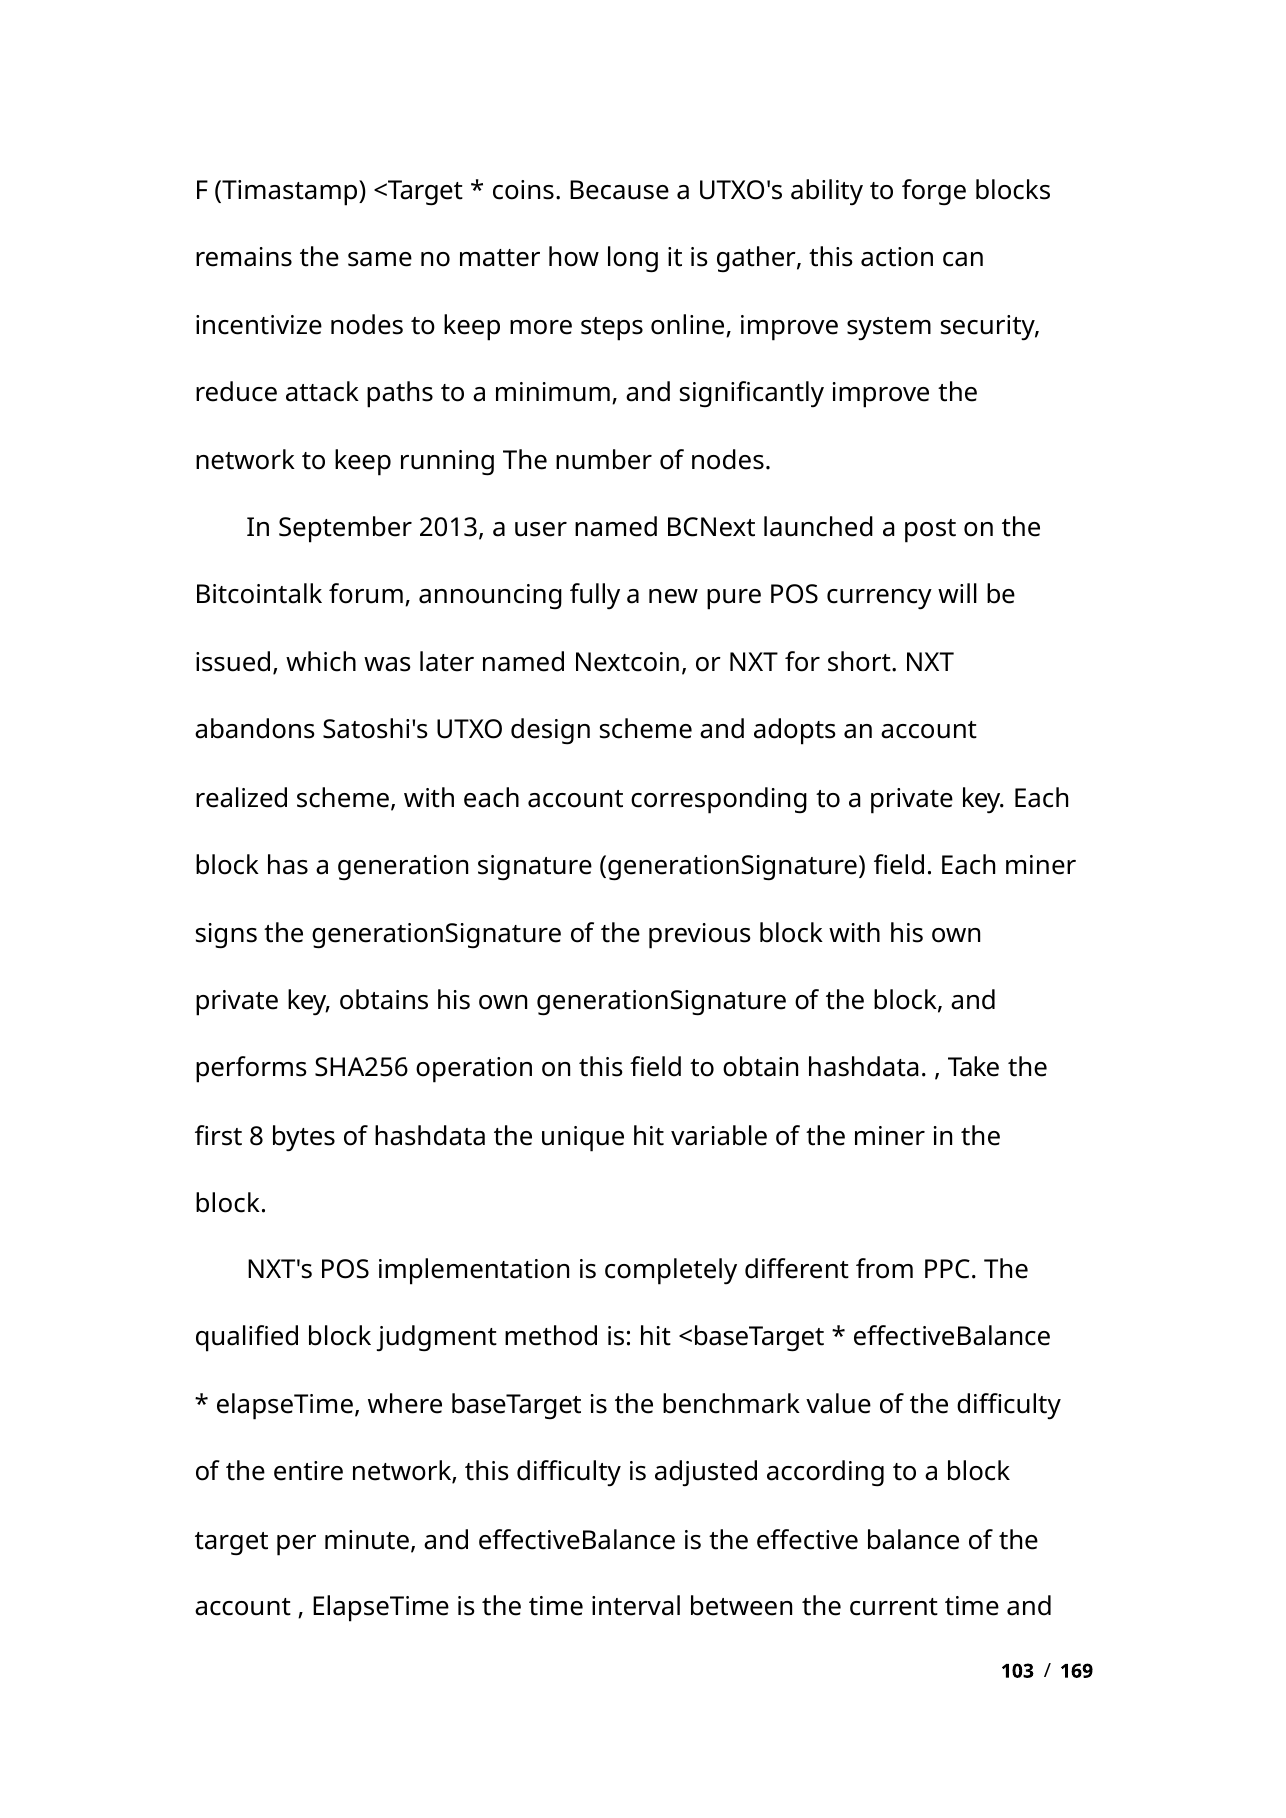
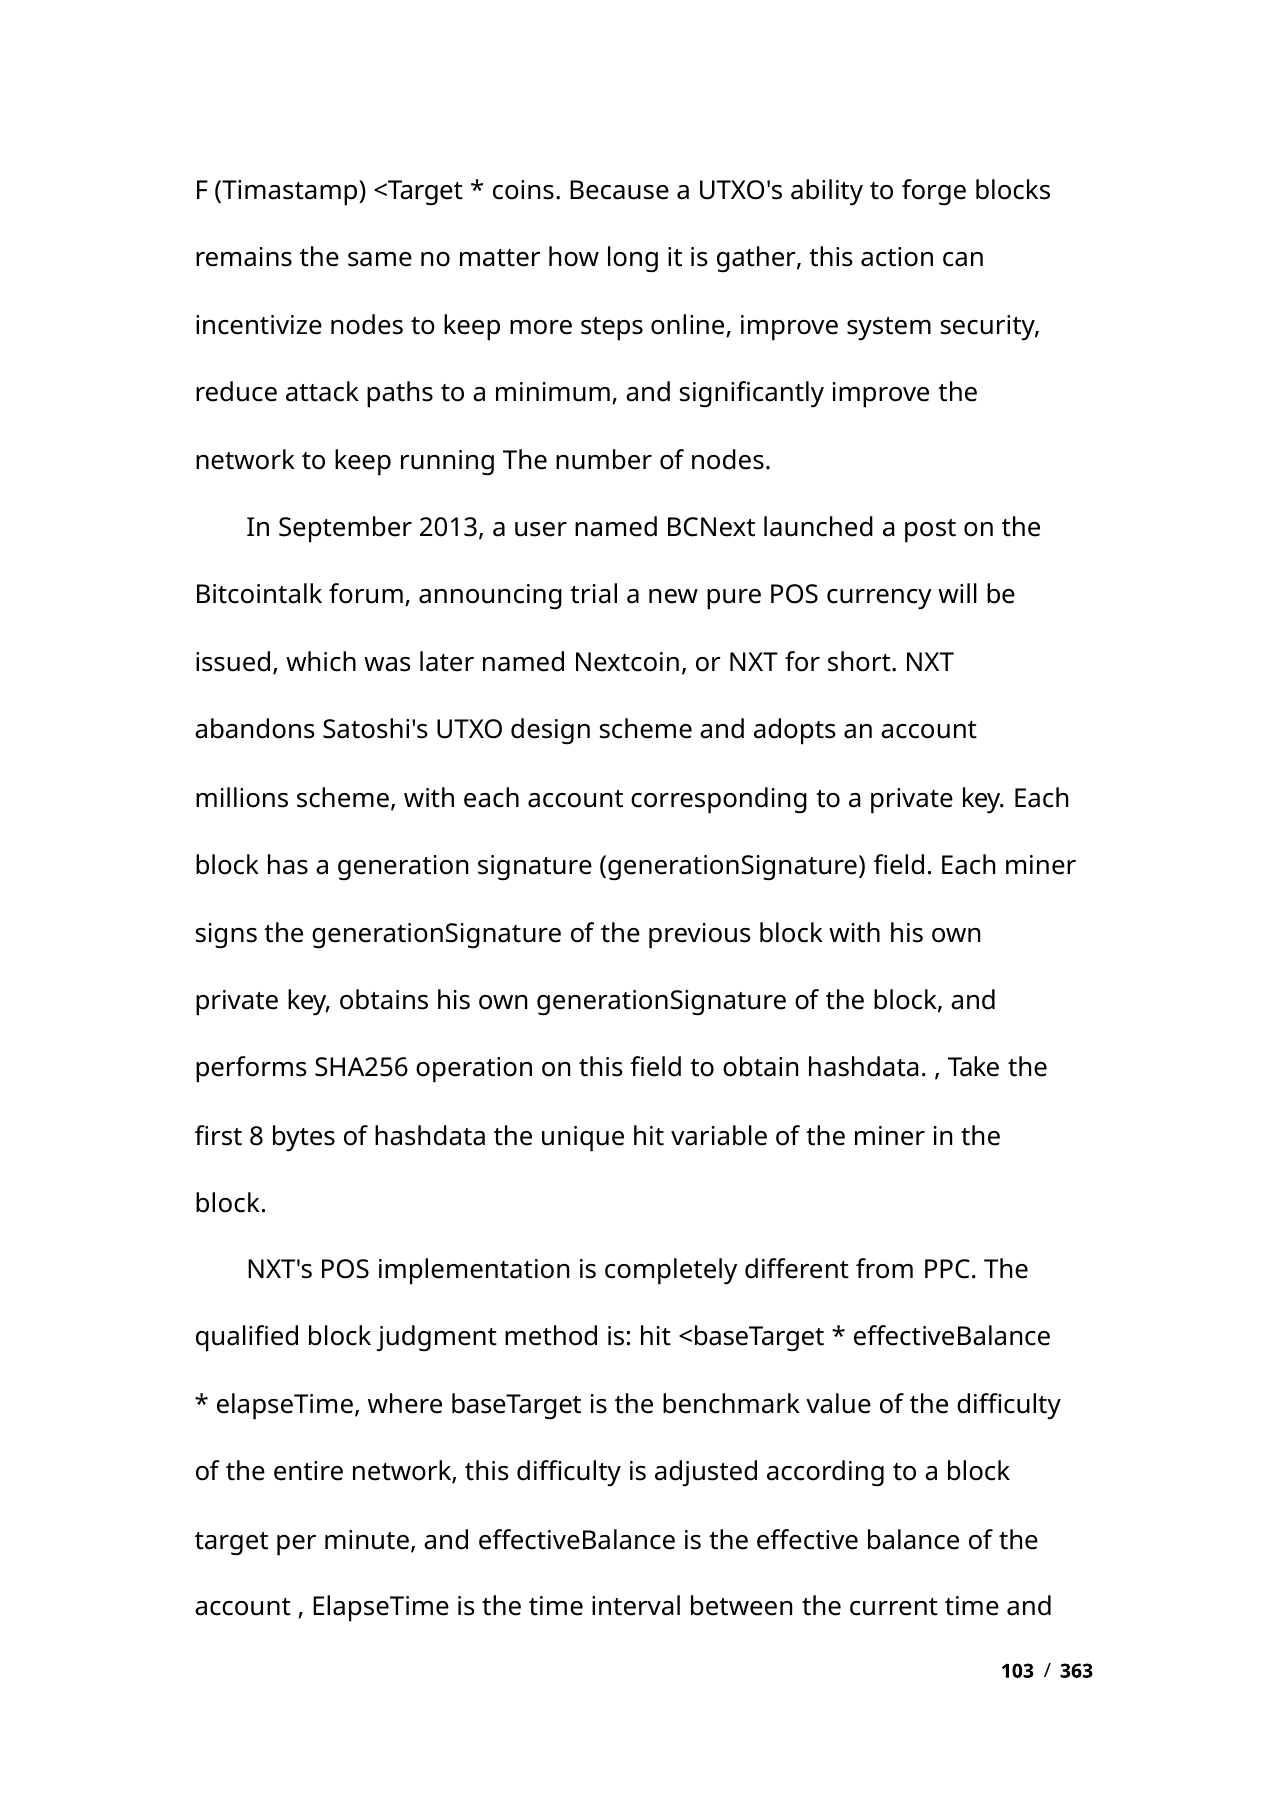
fully: fully -> trial (595, 595)
realized: realized -> millions (242, 799)
169: 169 -> 363 (1077, 1671)
